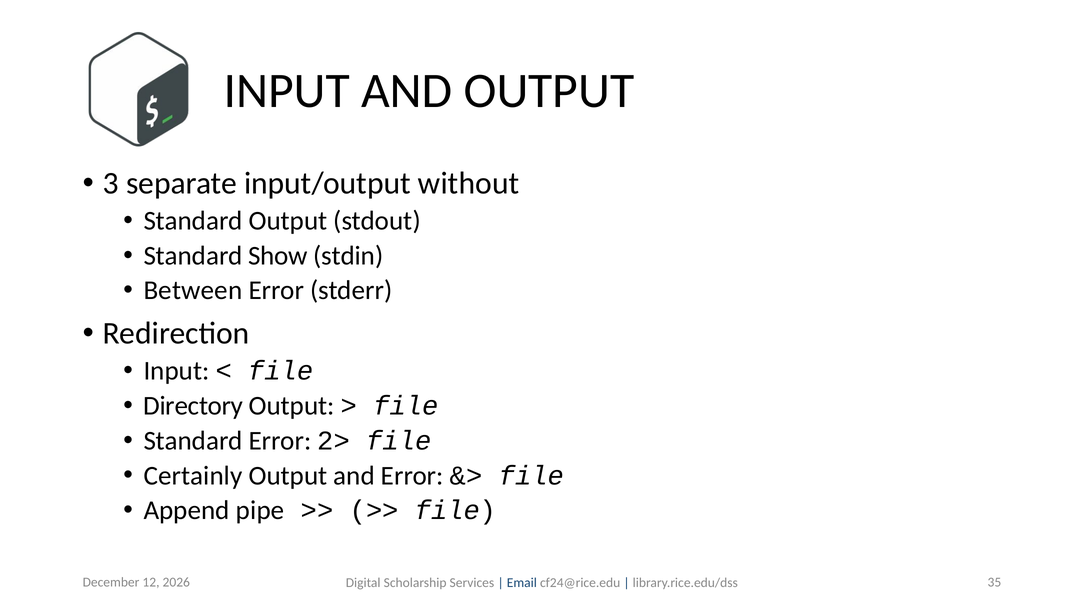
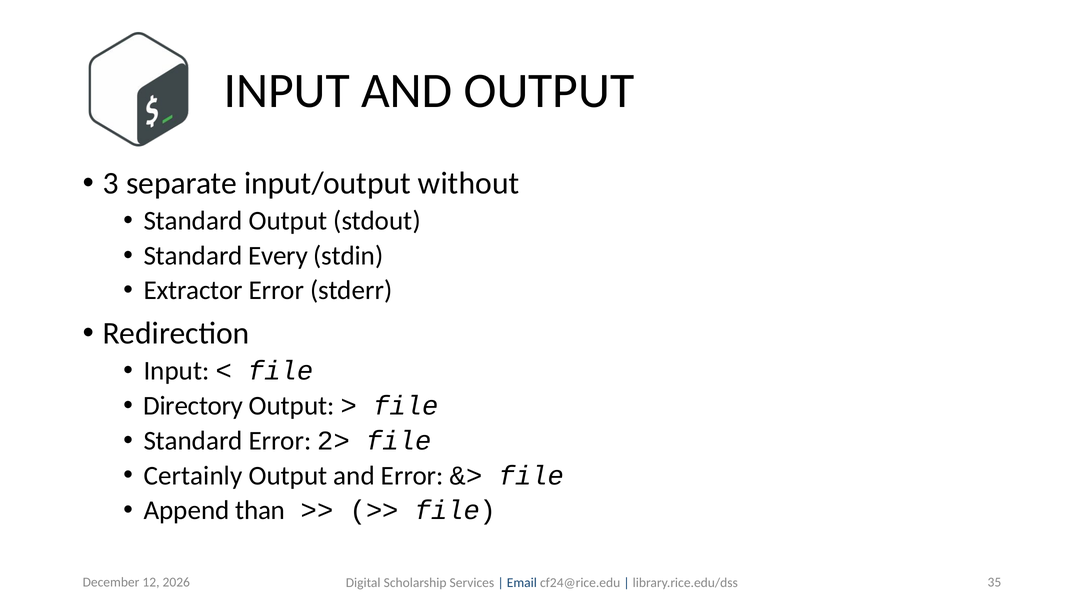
Show: Show -> Every (278, 256)
Between: Between -> Extractor (193, 290)
pipe: pipe -> than (260, 510)
